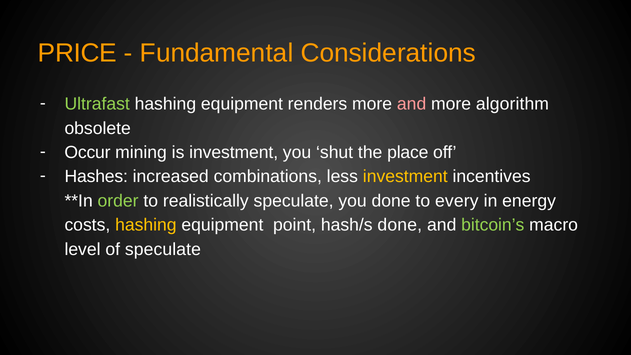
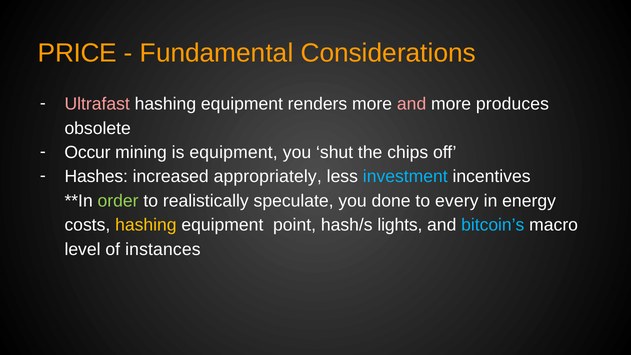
Ultrafast colour: light green -> pink (97, 104)
algorithm: algorithm -> produces (512, 104)
is investment: investment -> equipment (234, 152)
place: place -> chips (408, 152)
combinations: combinations -> appropriately (268, 177)
investment colour: yellow -> light blue (405, 177)
hash/s done: done -> lights (400, 225)
bitcoin’s colour: light green -> light blue (493, 225)
of speculate: speculate -> instances (163, 249)
